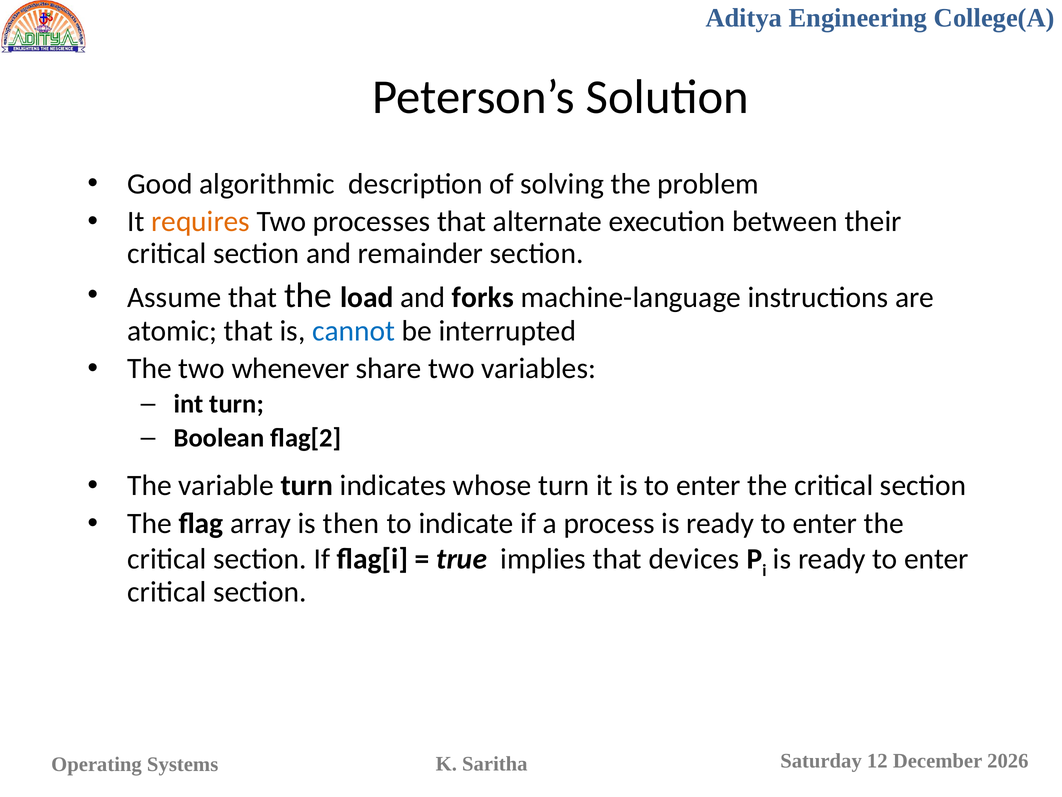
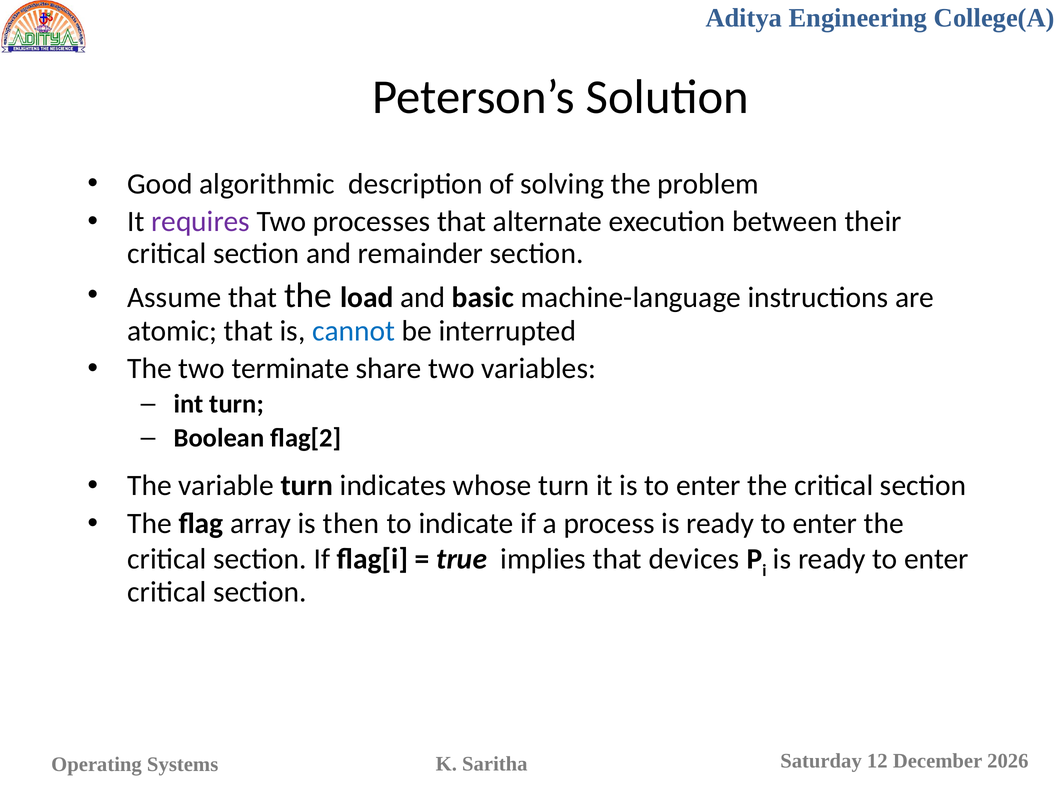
requires colour: orange -> purple (201, 221)
forks: forks -> basic (483, 297)
whenever: whenever -> terminate (290, 368)
